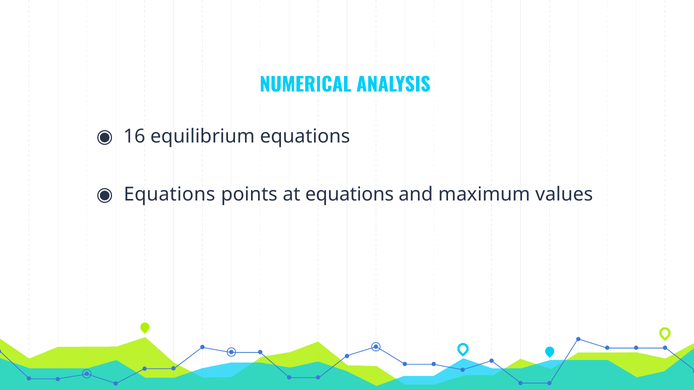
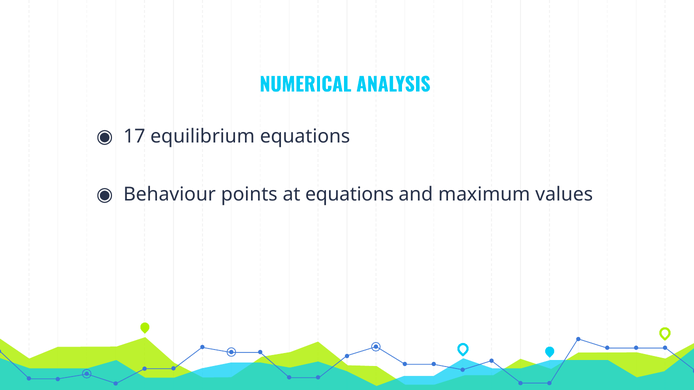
16: 16 -> 17 (134, 137)
Equations: Equations -> Behaviour (170, 195)
